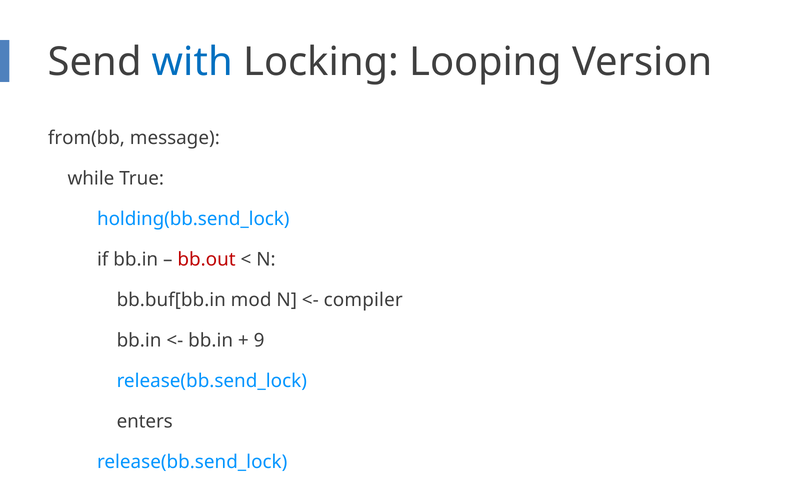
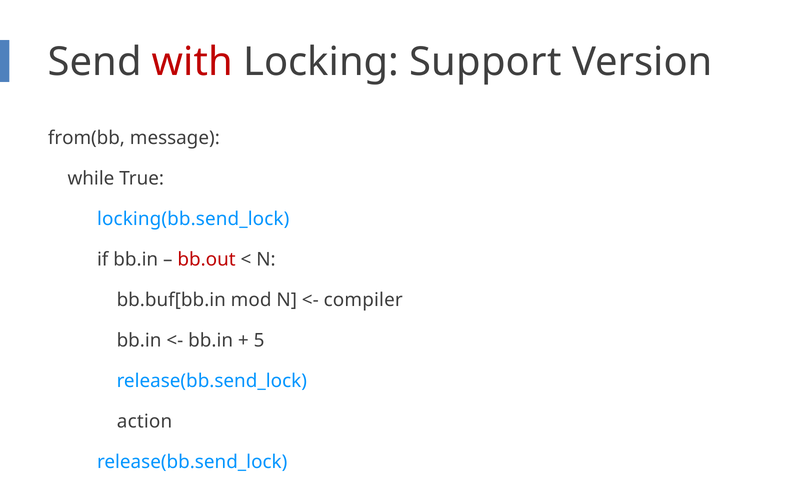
with colour: blue -> red (192, 62)
Looping: Looping -> Support (485, 62)
holding(bb.send_lock: holding(bb.send_lock -> locking(bb.send_lock (193, 219)
9: 9 -> 5 (259, 340)
enters: enters -> action (145, 421)
